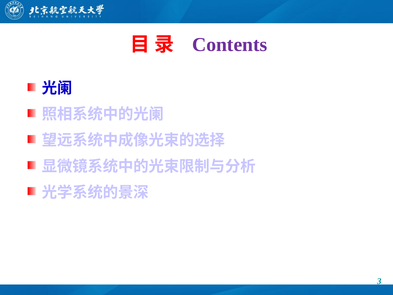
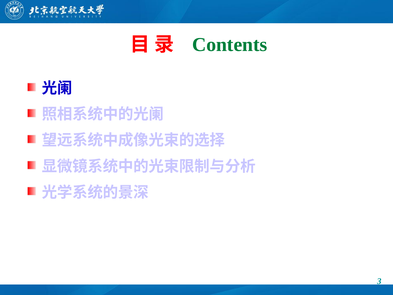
Contents colour: purple -> green (230, 45)
